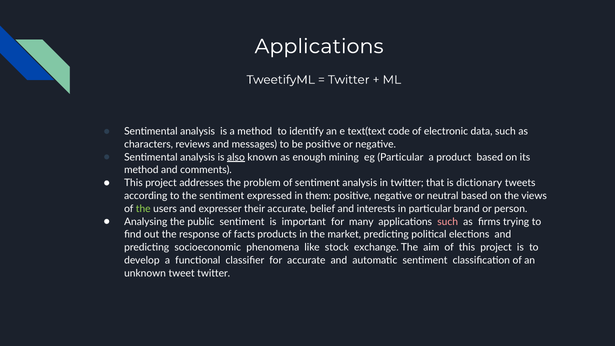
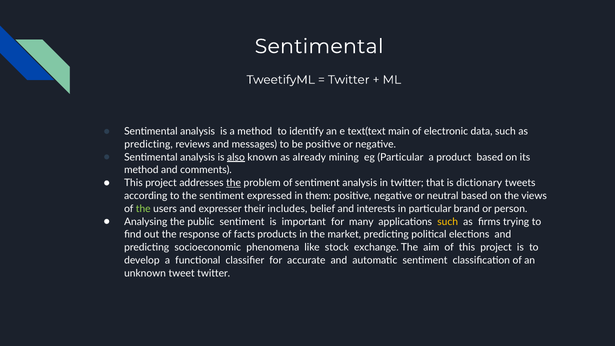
Applications: Applications -> Sentimental (319, 46)
code: code -> main (399, 131)
characters: characters -> predicting (149, 144)
enough: enough -> already (309, 157)
the underline: none -> present (234, 183)
their accurate: accurate -> includes (287, 209)
such colour: pink -> yellow (448, 222)
